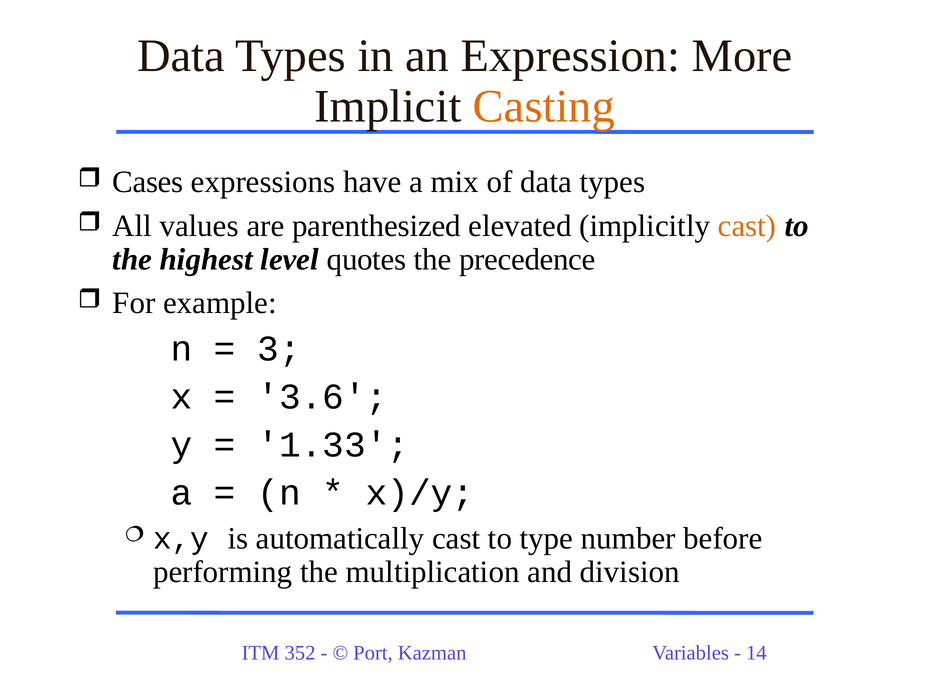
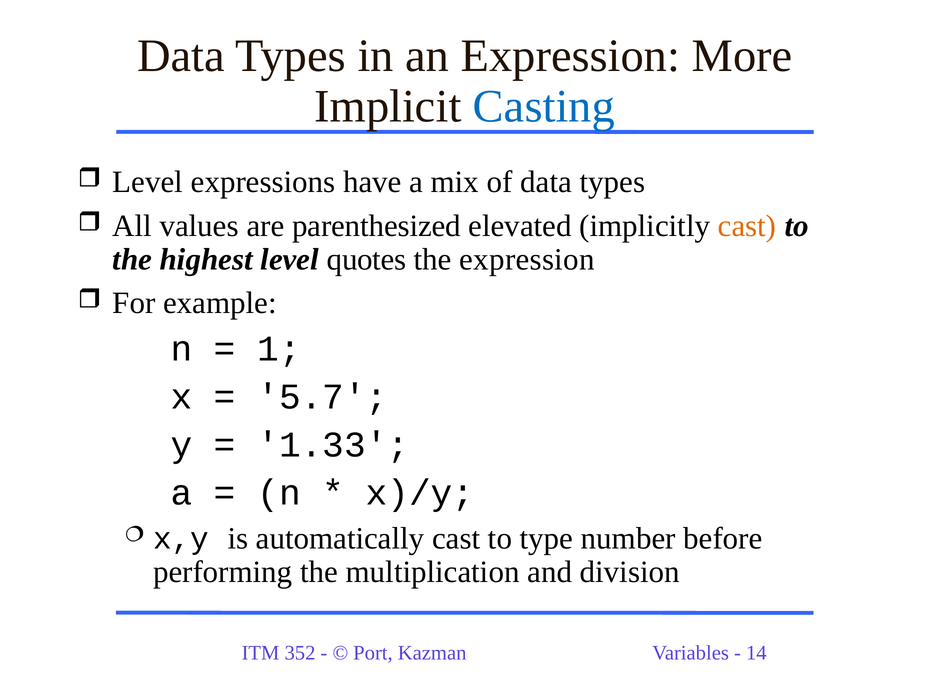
Casting colour: orange -> blue (544, 106)
Cases: Cases -> Level (148, 182)
the precedence: precedence -> expression (527, 259)
3: 3 -> 1 (279, 348)
3.6: 3.6 -> 5.7 (322, 396)
